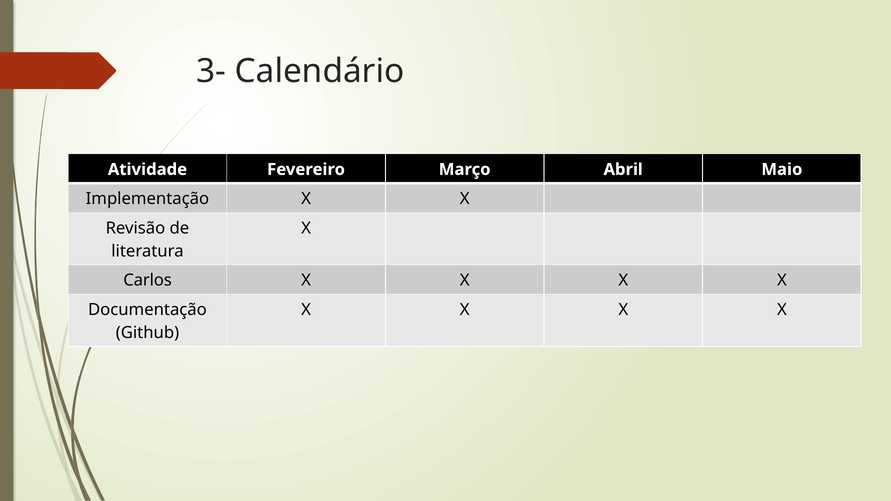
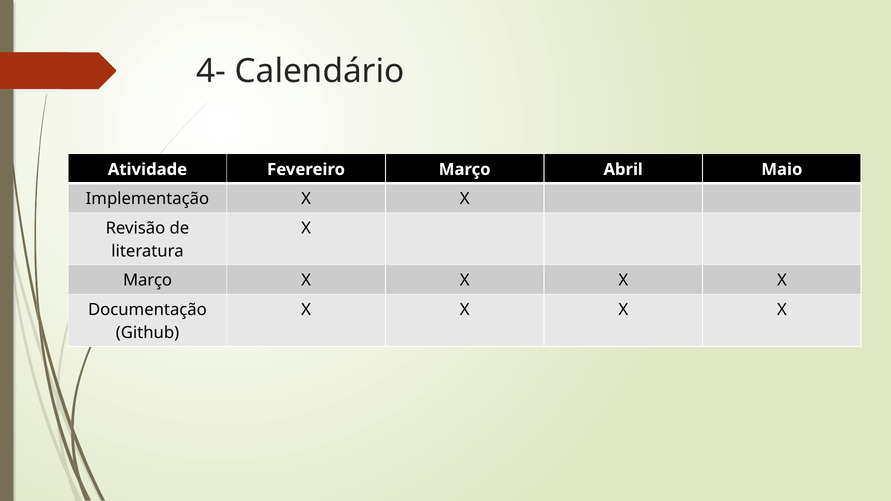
3-: 3- -> 4- (211, 71)
Carlos: Carlos -> Março (148, 281)
